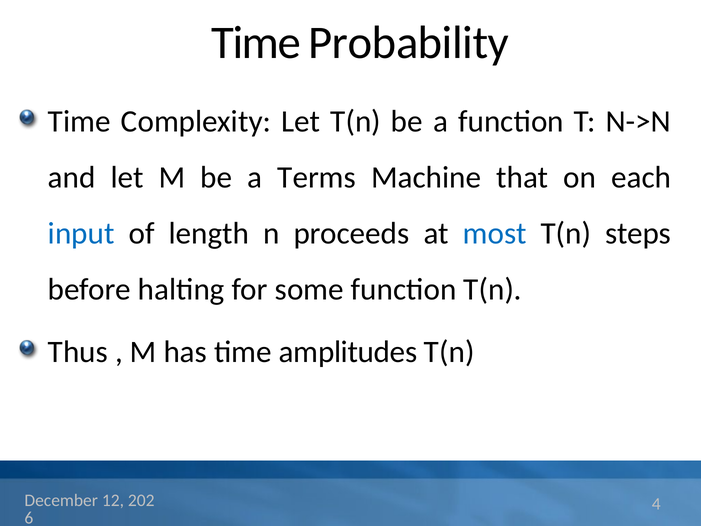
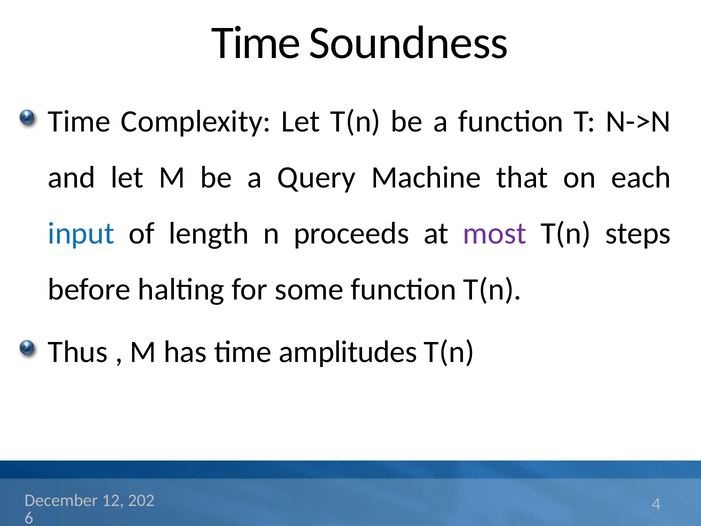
Probability: Probability -> Soundness (409, 43)
Terms: Terms -> Query (317, 177)
most colour: blue -> purple (495, 233)
